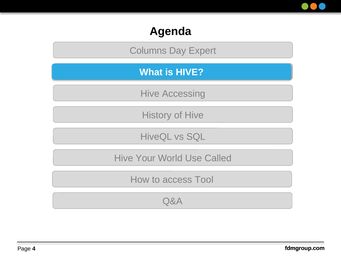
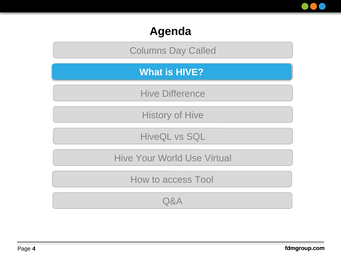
Expert: Expert -> Called (202, 51)
Accessing: Accessing -> Difference (184, 94)
Called: Called -> Virtual (218, 158)
